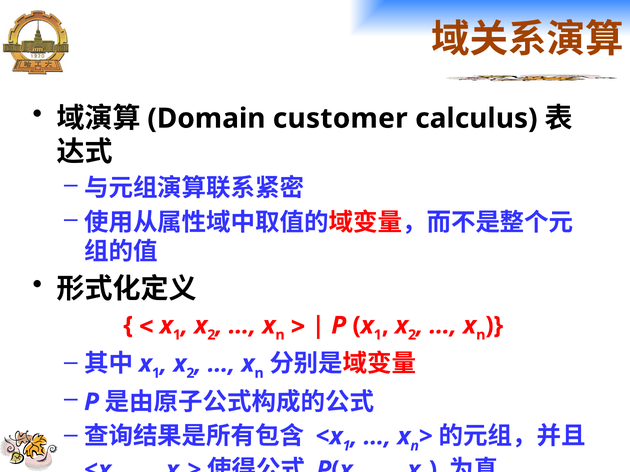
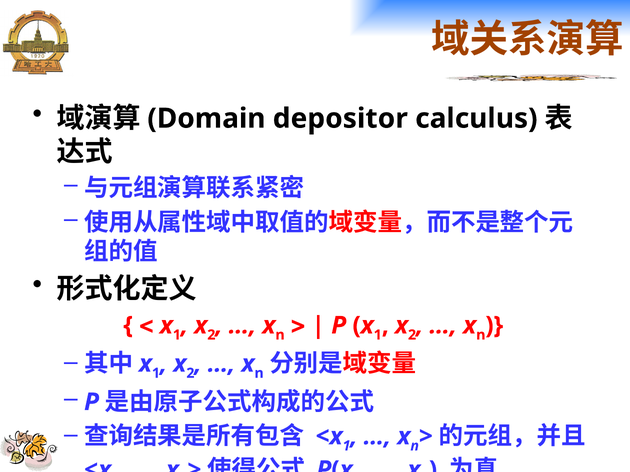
customer: customer -> depositor (340, 119)
